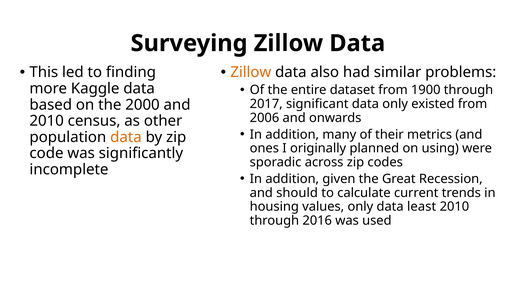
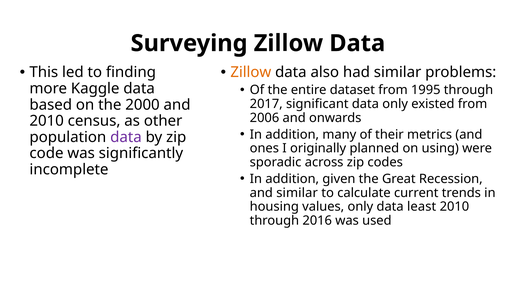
1900: 1900 -> 1995 (426, 90)
data colour: orange -> purple (126, 137)
and should: should -> similar (297, 193)
